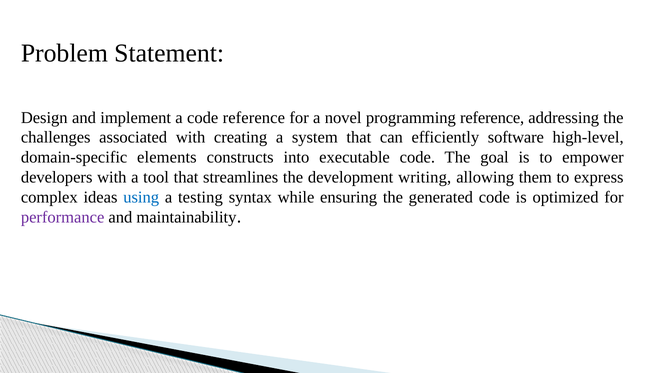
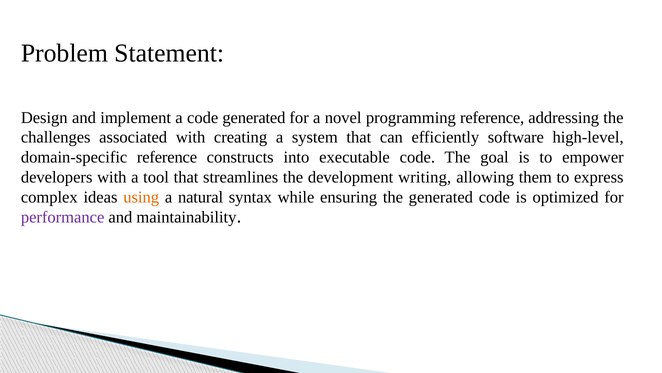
code reference: reference -> generated (254, 117)
domain-specific elements: elements -> reference (167, 157)
using colour: blue -> orange (141, 197)
testing: testing -> natural (201, 197)
